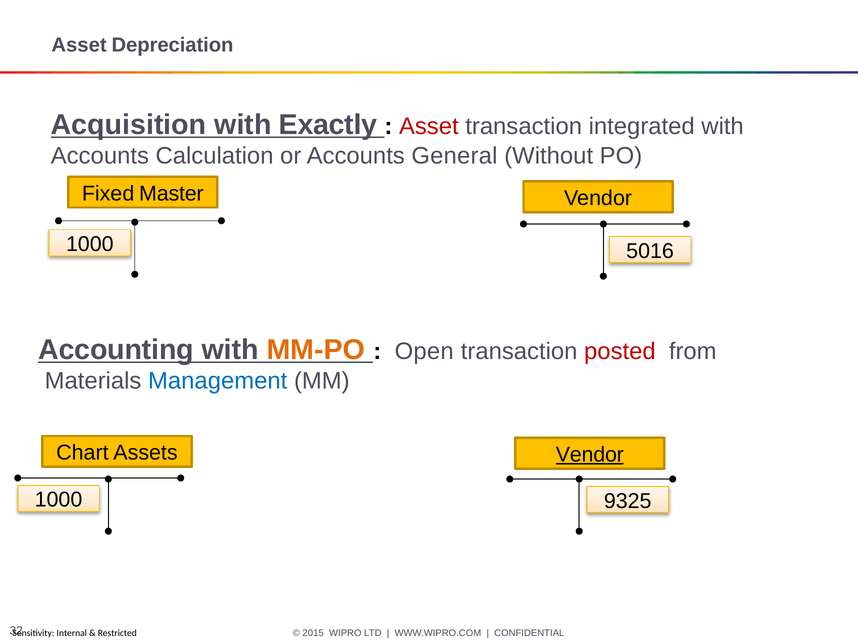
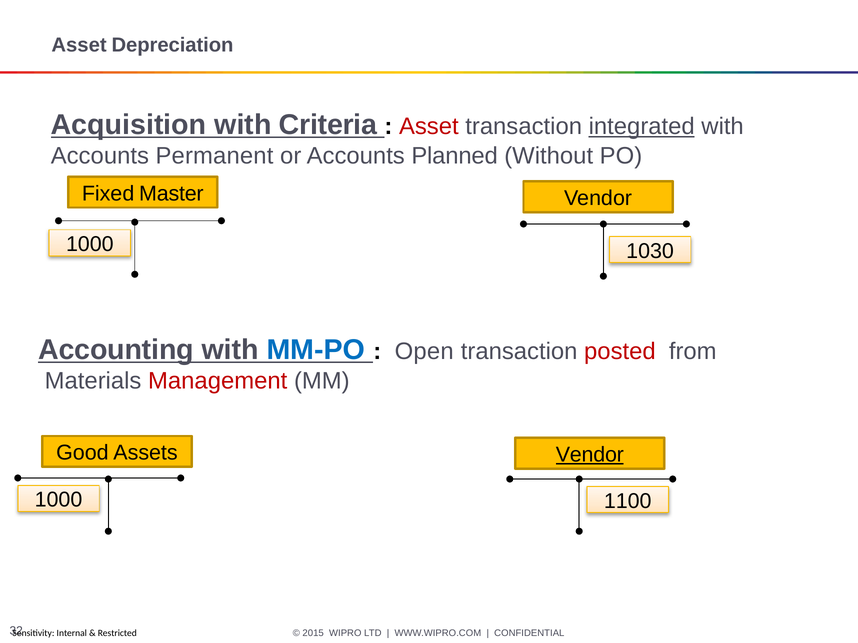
Exactly: Exactly -> Criteria (328, 125)
integrated underline: none -> present (642, 126)
Calculation: Calculation -> Permanent (214, 156)
General: General -> Planned (455, 156)
5016: 5016 -> 1030 (650, 251)
MM-PO colour: orange -> blue (316, 350)
Management colour: blue -> red (218, 381)
Chart: Chart -> Good (82, 453)
9325: 9325 -> 1100 (628, 502)
